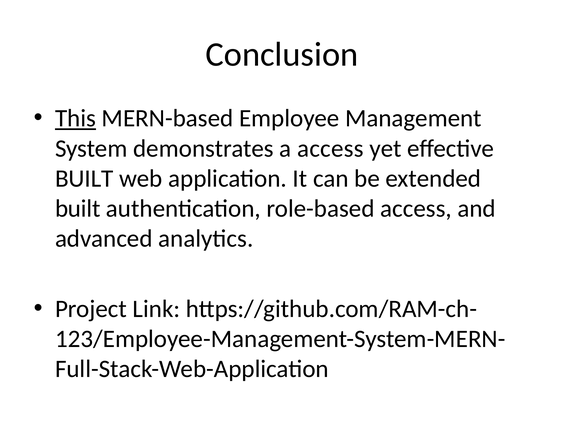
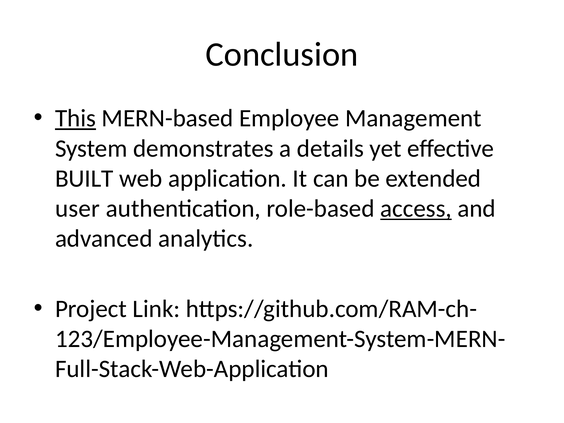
a access: access -> details (330, 148)
built: built -> user (77, 209)
access underline: none -> present (416, 209)
